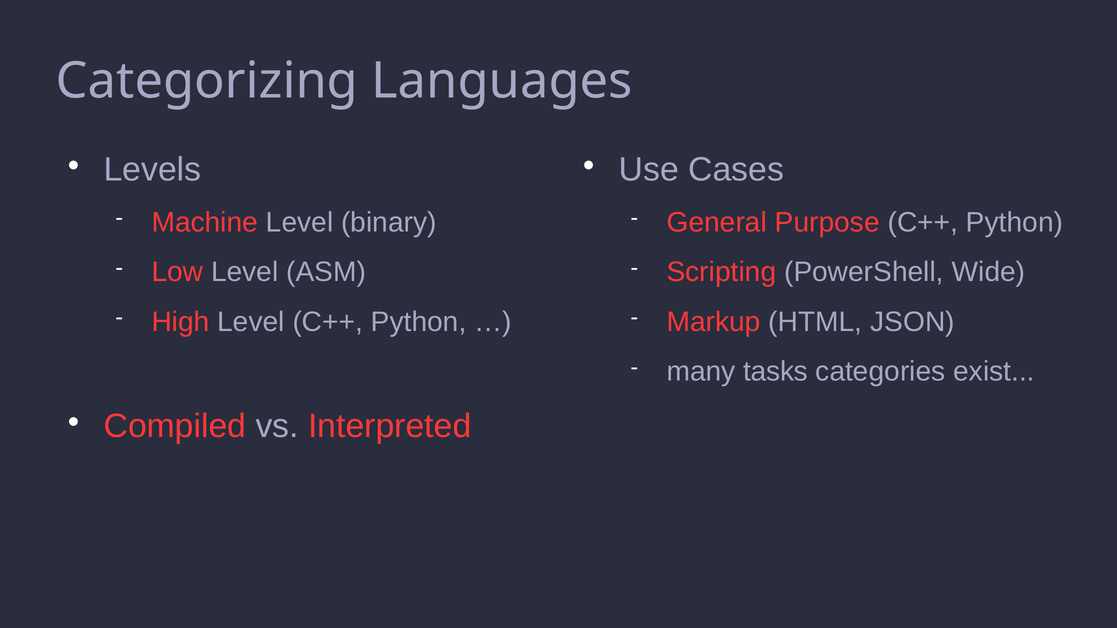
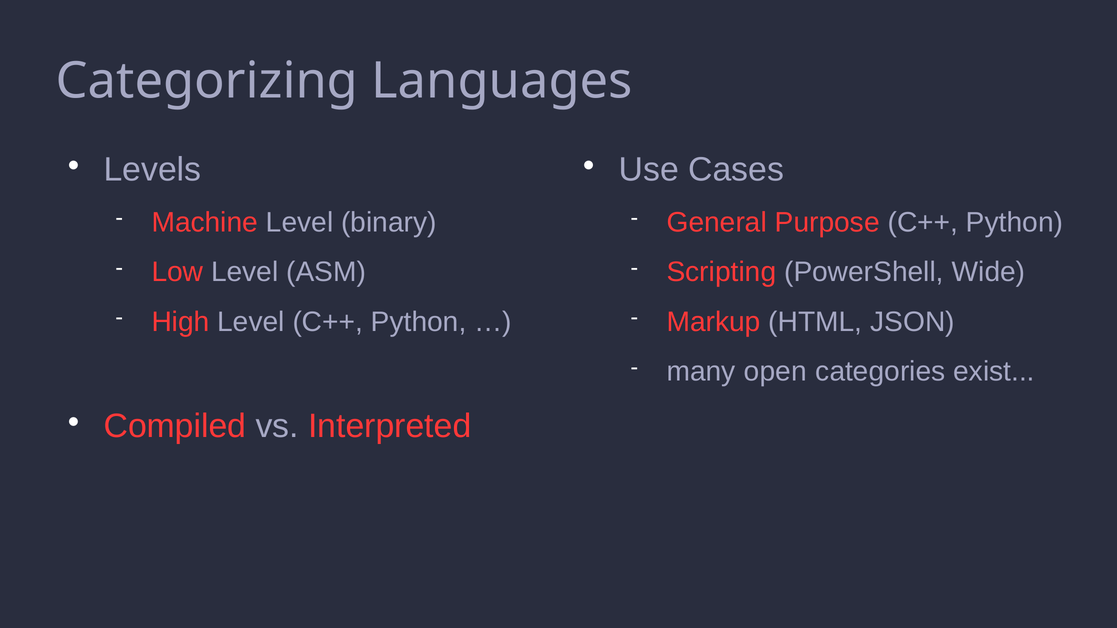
tasks: tasks -> open (775, 372)
